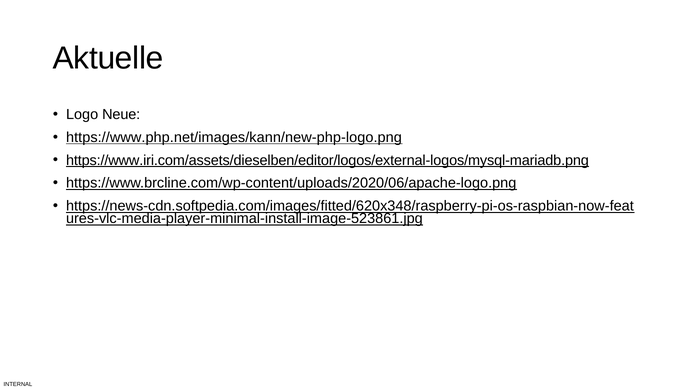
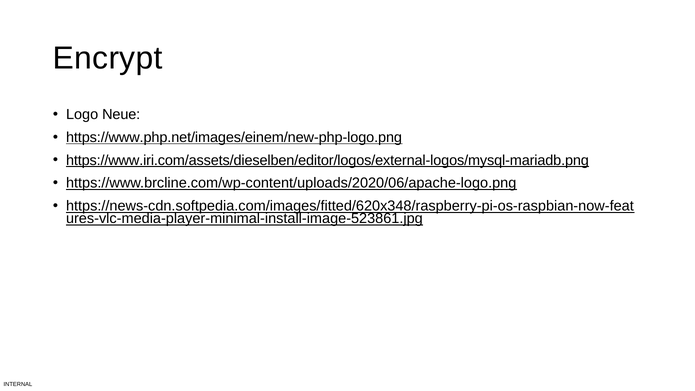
Aktuelle: Aktuelle -> Encrypt (108, 58)
https://www.php.net/images/kann/new-php-logo.png: https://www.php.net/images/kann/new-php-logo.png -> https://www.php.net/images/einem/new-php-logo.png (234, 137)
